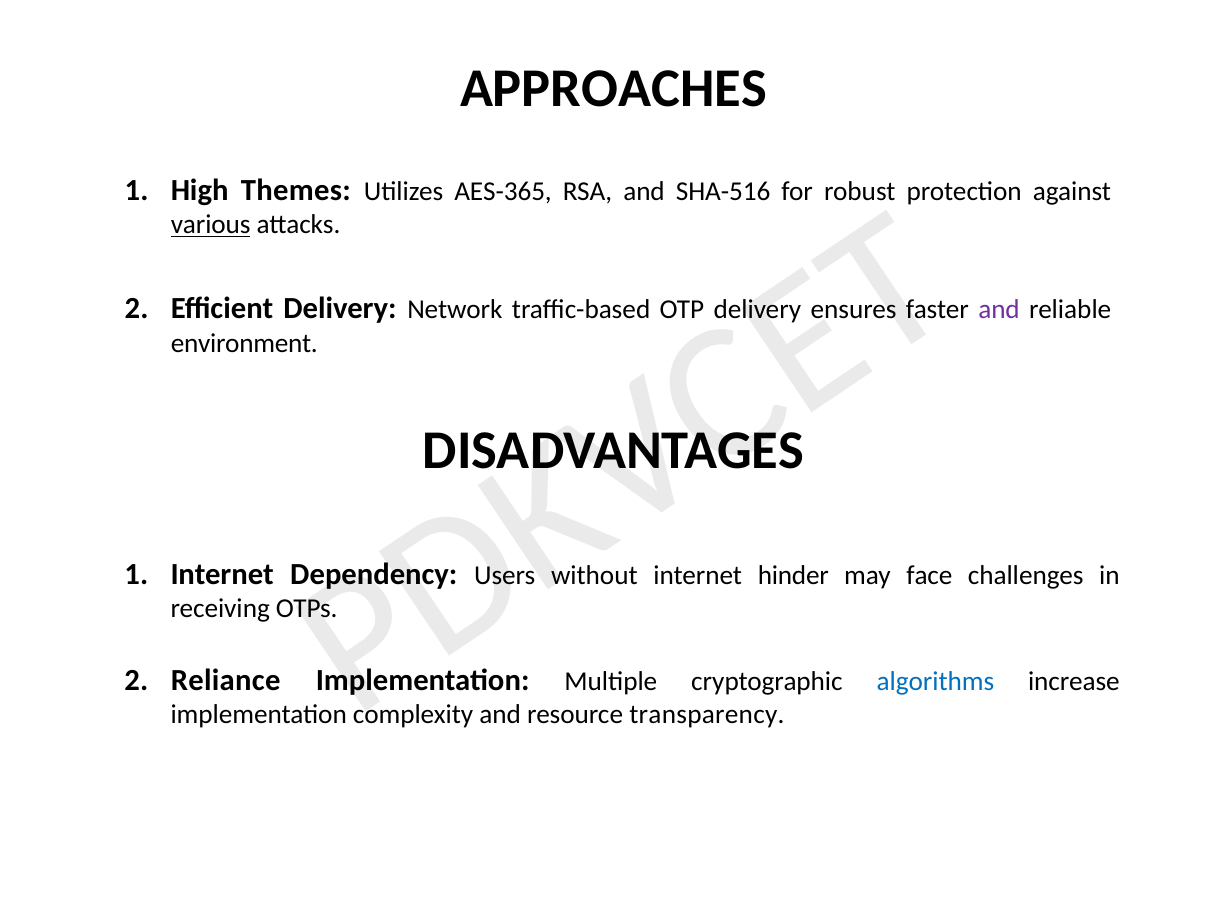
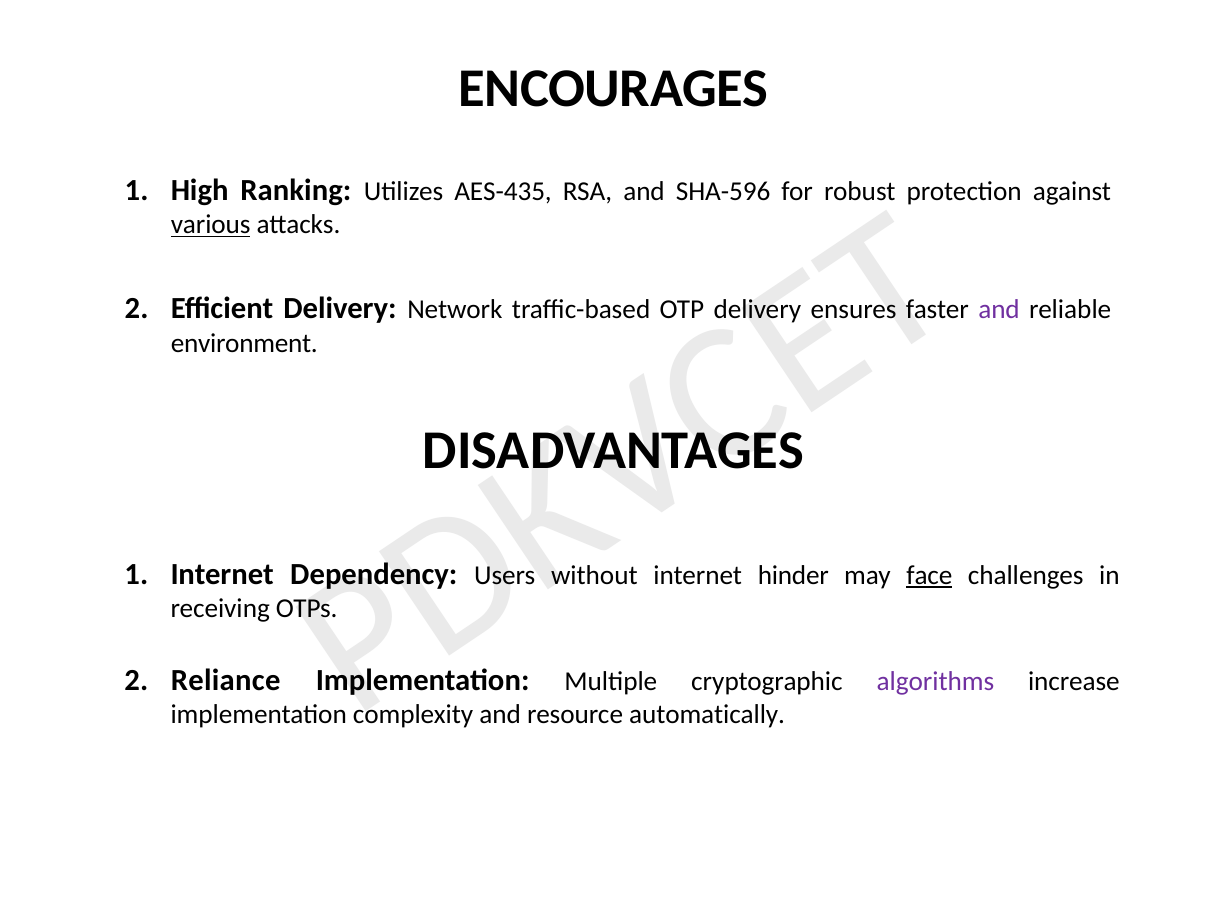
APPROACHES: APPROACHES -> ENCOURAGES (614, 89)
Themes: Themes -> Ranking (296, 190)
AES-365: AES-365 -> AES-435 (503, 191)
SHA-516: SHA-516 -> SHA-596 (723, 191)
face underline: none -> present (929, 575)
algorithms colour: blue -> purple (935, 682)
transparency: transparency -> automatically (707, 715)
